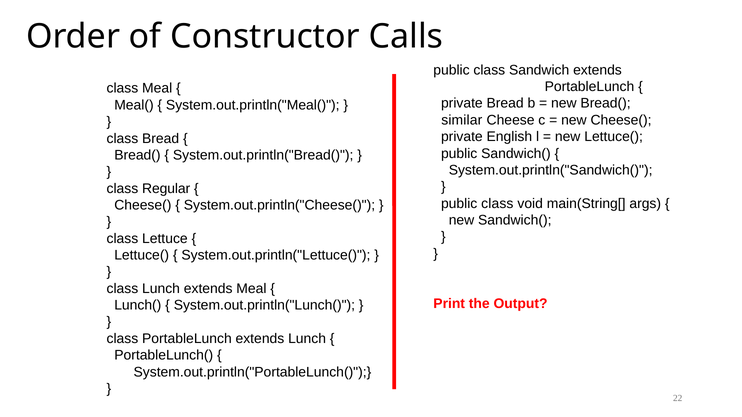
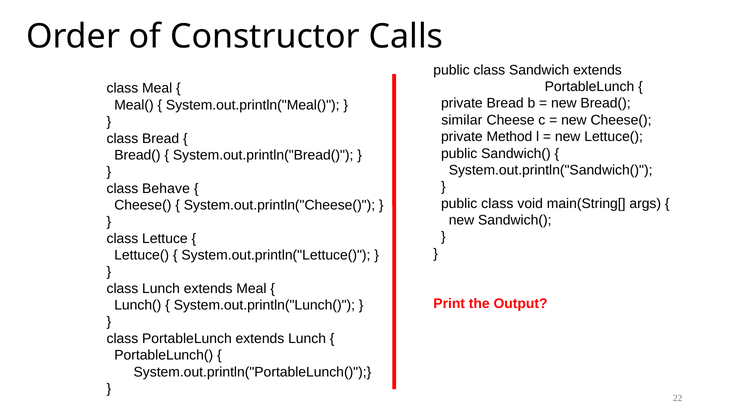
English: English -> Method (509, 137)
Regular: Regular -> Behave (166, 189)
